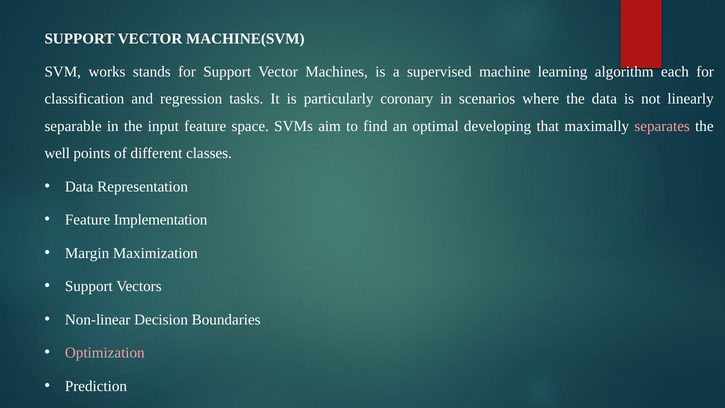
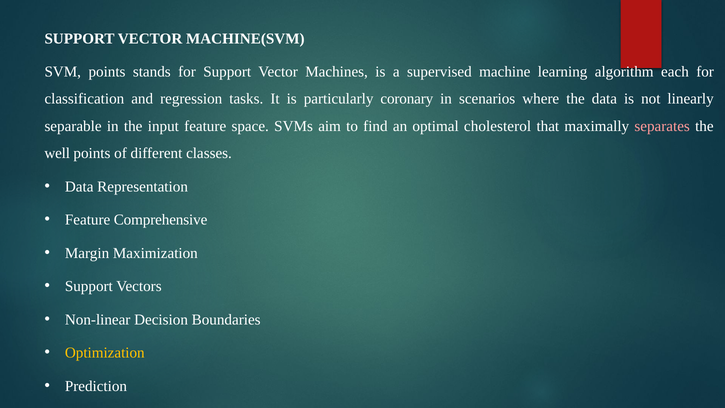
SVM works: works -> points (107, 72)
developing: developing -> cholesterol (498, 126)
Implementation: Implementation -> Comprehensive (161, 220)
Optimization colour: pink -> yellow (105, 353)
